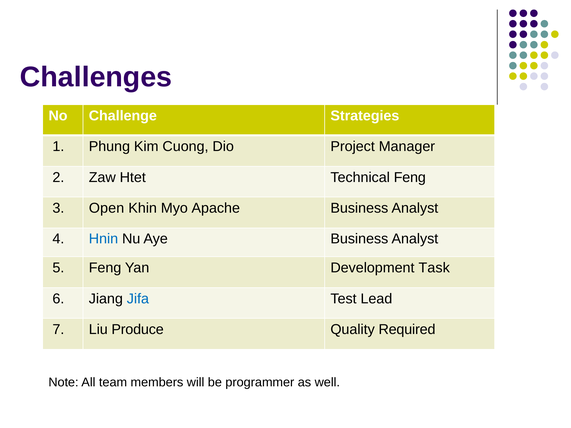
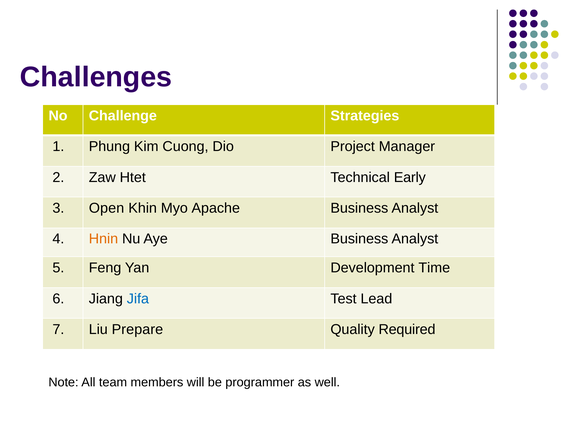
Technical Feng: Feng -> Early (410, 177)
Hnin colour: blue -> orange (103, 239)
Task: Task -> Time (434, 268)
Produce: Produce -> Prepare (137, 330)
